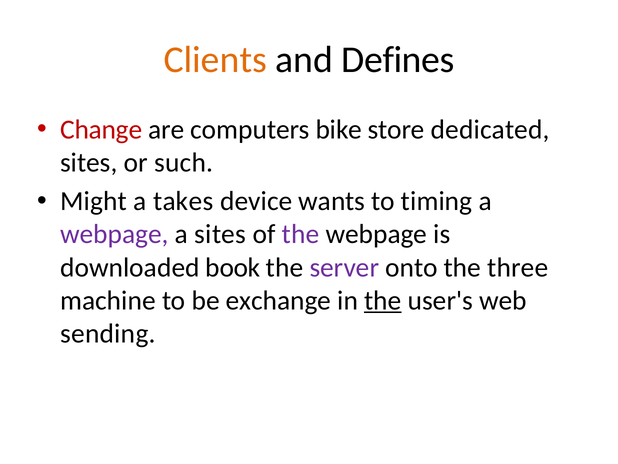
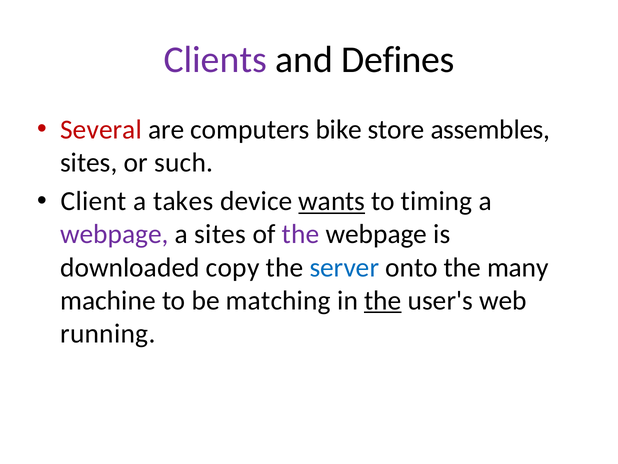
Clients colour: orange -> purple (215, 60)
Change: Change -> Several (101, 130)
dedicated: dedicated -> assembles (490, 130)
Might: Might -> Client (94, 201)
wants underline: none -> present (332, 201)
book: book -> copy (233, 267)
server colour: purple -> blue (344, 267)
three: three -> many (518, 267)
exchange: exchange -> matching (278, 300)
sending: sending -> running (108, 333)
